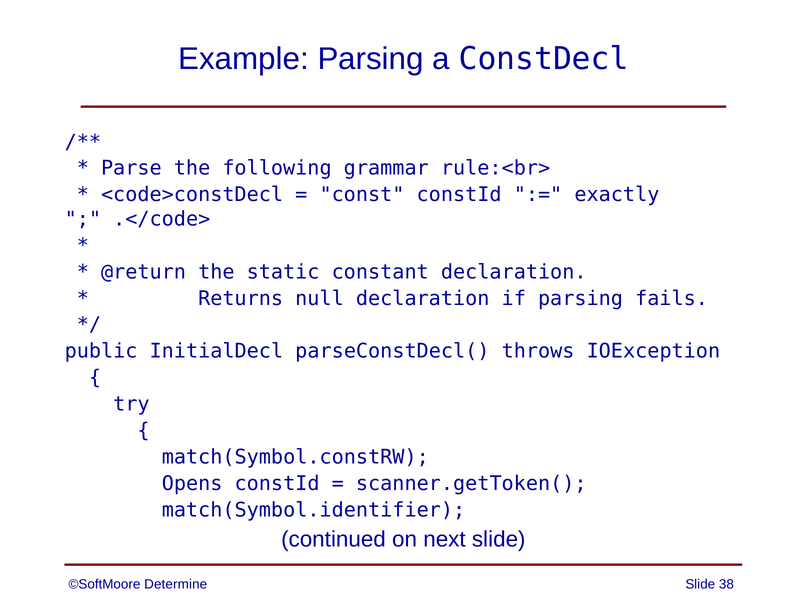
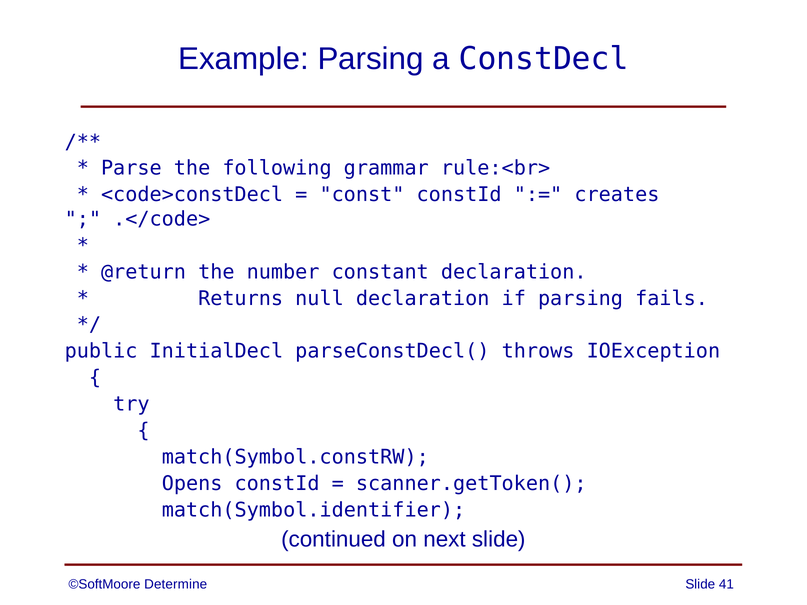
exactly: exactly -> creates (617, 195)
static: static -> number (283, 272)
38: 38 -> 41 (726, 585)
